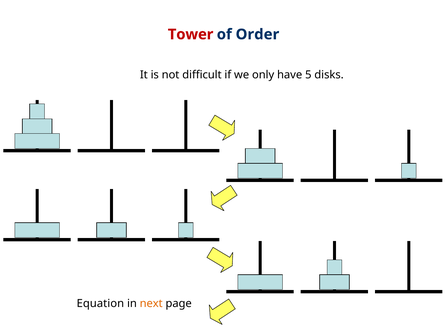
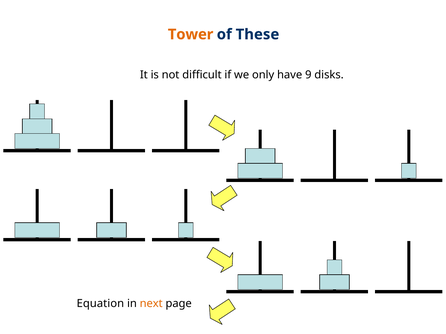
Tower colour: red -> orange (191, 34)
Order: Order -> These (257, 34)
5: 5 -> 9 (308, 75)
